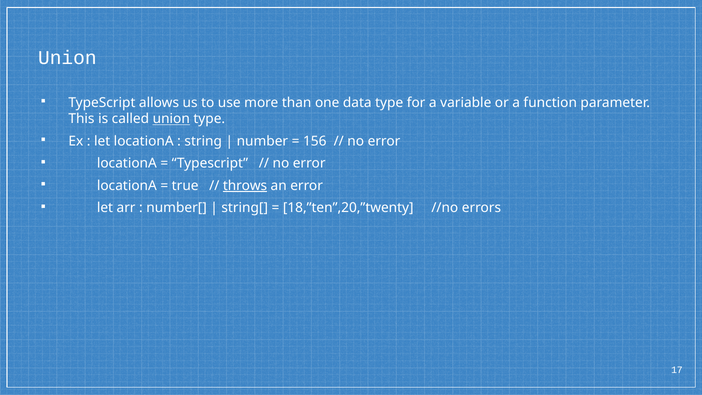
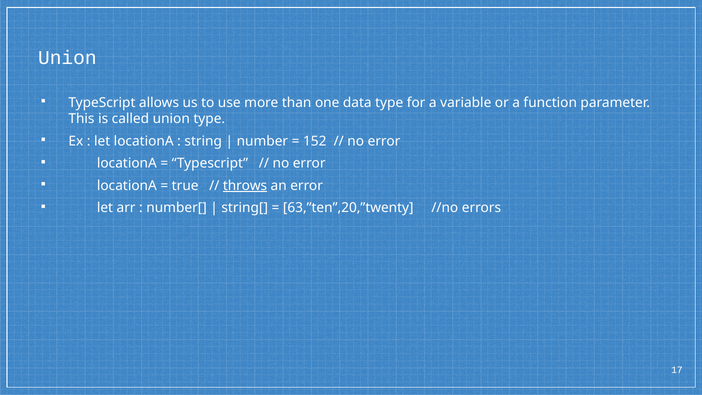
union underline: present -> none (171, 119)
156: 156 -> 152 (315, 141)
18,”ten”,20,”twenty: 18,”ten”,20,”twenty -> 63,”ten”,20,”twenty (348, 208)
